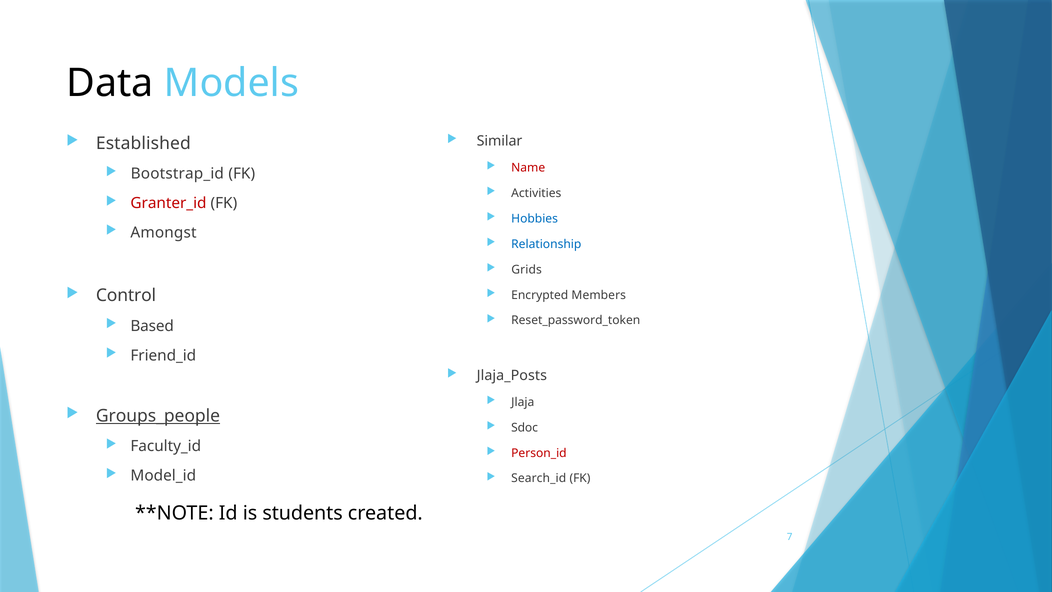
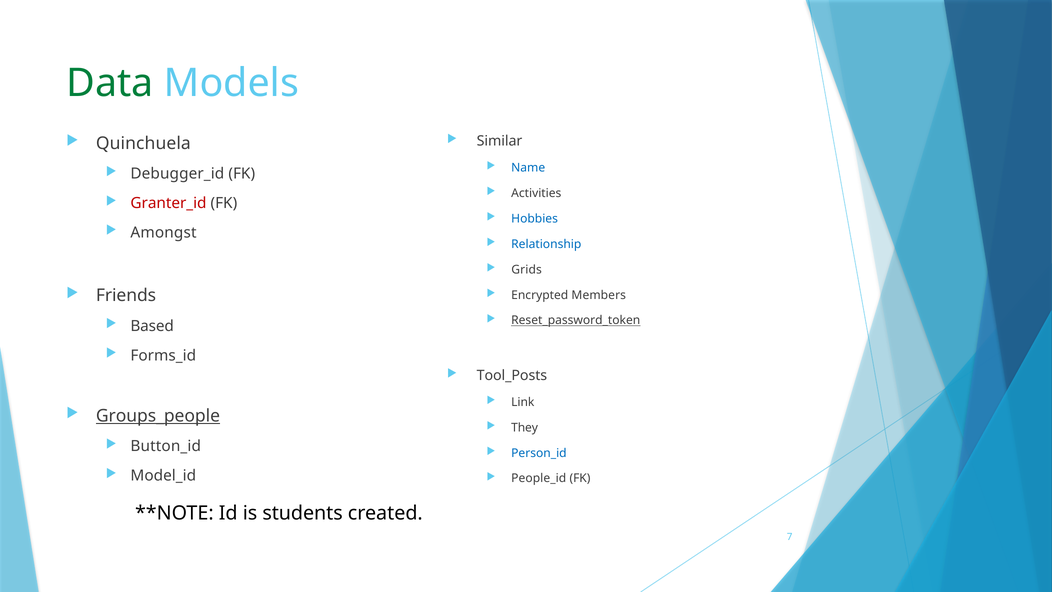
Data colour: black -> green (110, 83)
Established: Established -> Quinchuela (143, 143)
Name colour: red -> blue (528, 168)
Bootstrap_id: Bootstrap_id -> Debugger_id (177, 174)
Control: Control -> Friends (126, 295)
Reset_password_token underline: none -> present (576, 320)
Friend_id: Friend_id -> Forms_id (163, 355)
Jlaja_Posts: Jlaja_Posts -> Tool_Posts (512, 375)
Jlaja: Jlaja -> Link (523, 402)
Sdoc: Sdoc -> They (525, 427)
Faculty_id: Faculty_id -> Button_id (166, 446)
Person_id colour: red -> blue (539, 453)
Search_id: Search_id -> People_id (539, 478)
